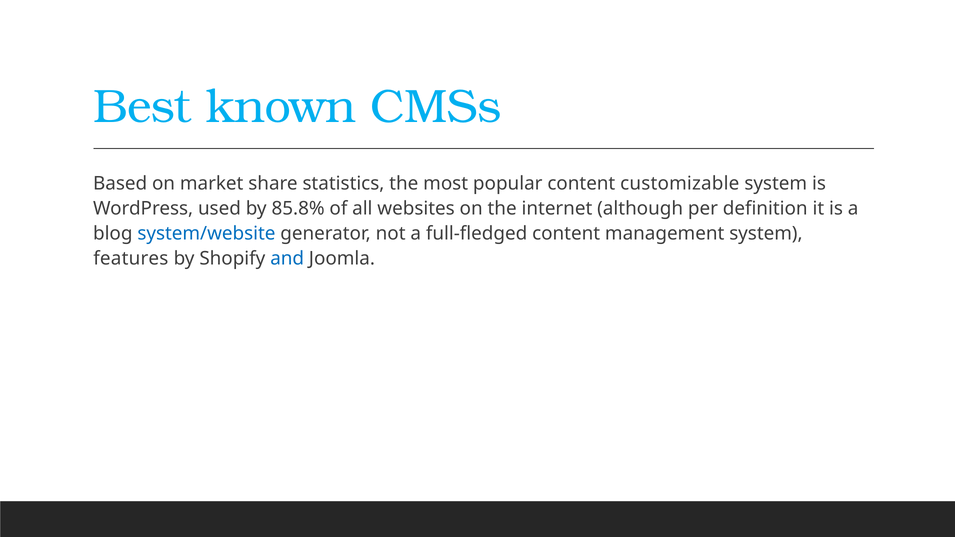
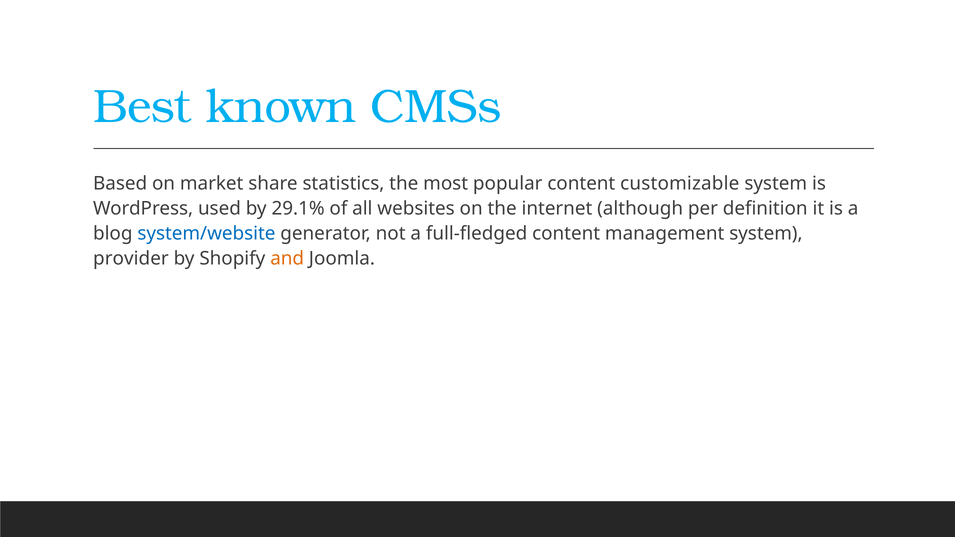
85.8%: 85.8% -> 29.1% (298, 209)
features: features -> provider (131, 258)
and colour: blue -> orange (287, 258)
